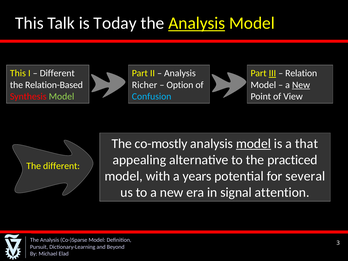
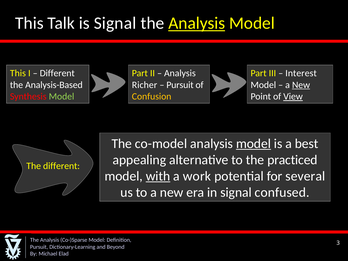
is Today: Today -> Signal (115, 23)
III underline: present -> none (272, 73)
Relation: Relation -> Interest (301, 73)
Relation-Based: Relation-Based -> Analysis-Based (54, 85)
Option: Option -> Pursuit (180, 85)
Confusion colour: light blue -> yellow (152, 96)
View underline: none -> present (293, 96)
co-mostly: co-mostly -> co-model (161, 144)
that: that -> best (307, 144)
with underline: none -> present (158, 176)
years: years -> work (197, 176)
attention: attention -> confused (282, 192)
